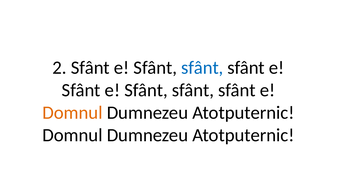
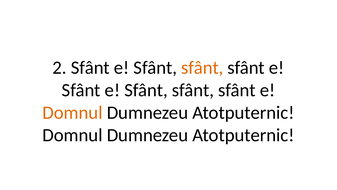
sfânt colour: blue -> orange (202, 67)
